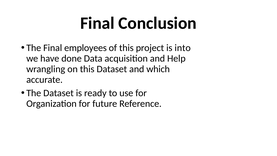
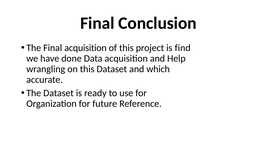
Final employees: employees -> acquisition (85, 48)
into: into -> find (183, 48)
